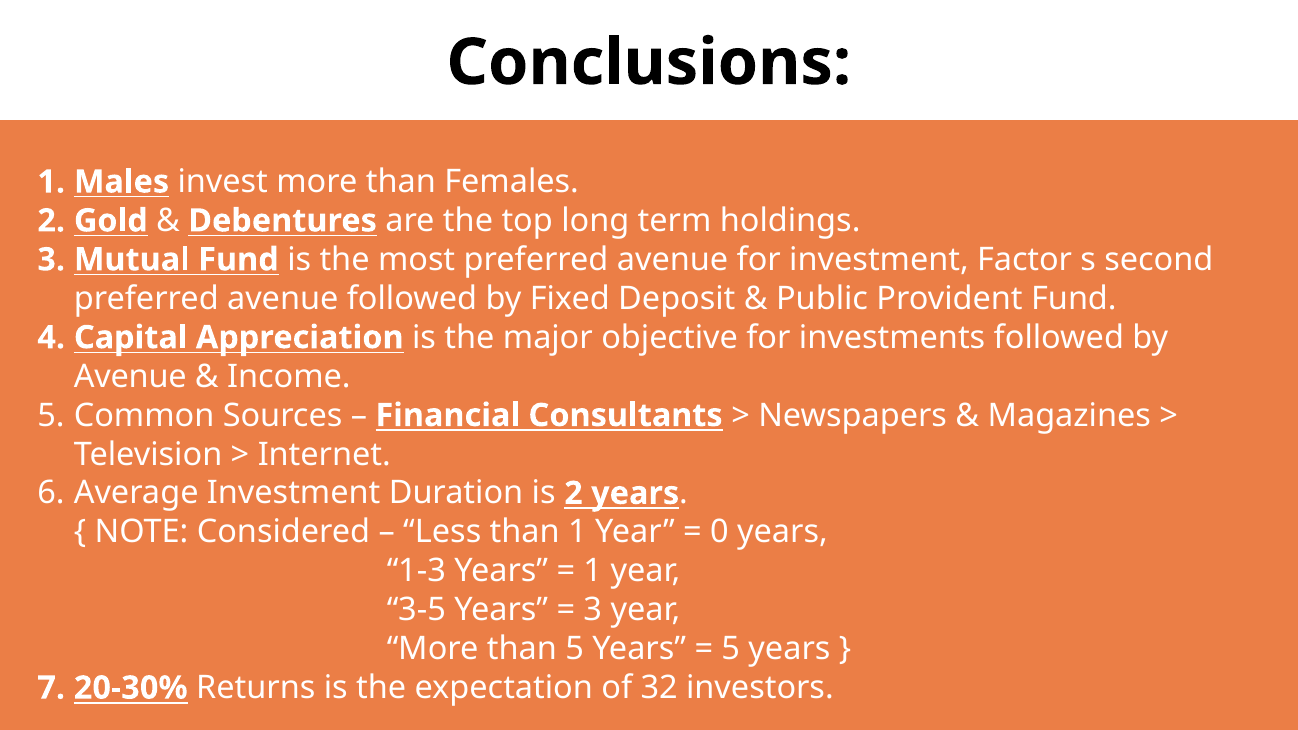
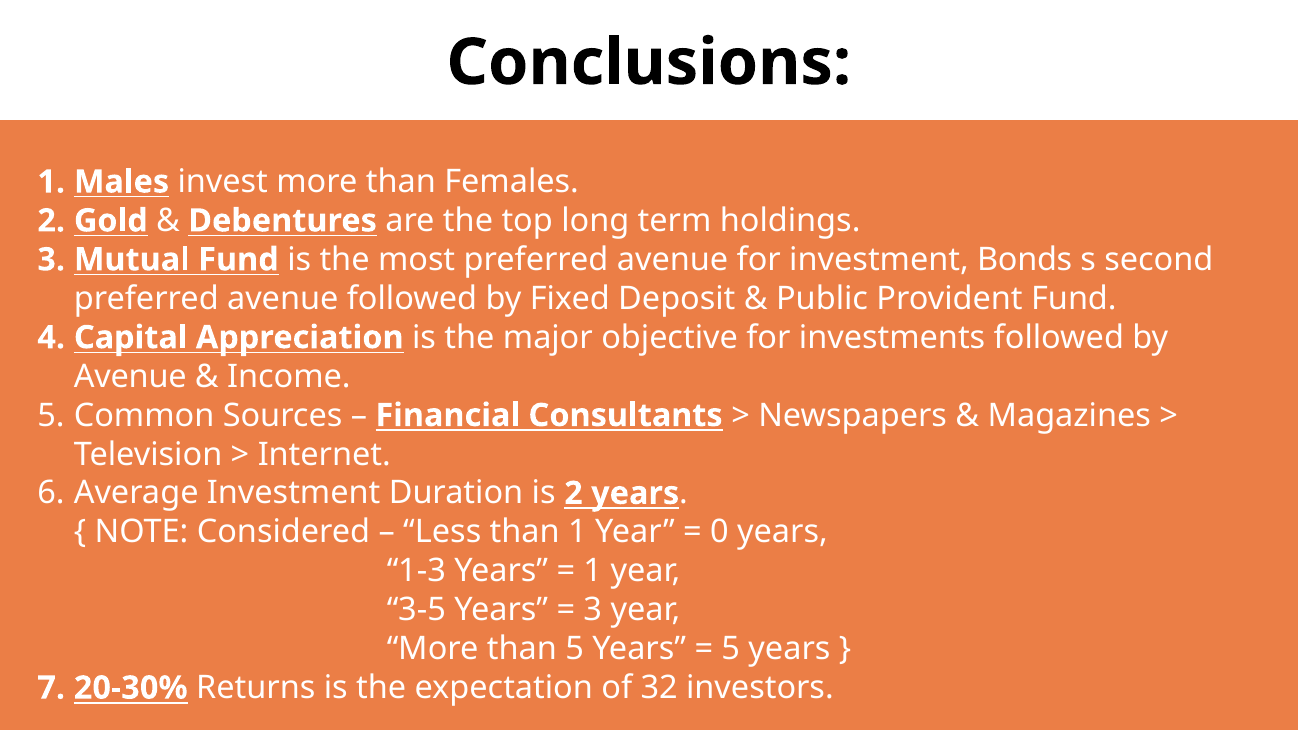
Factor: Factor -> Bonds (1025, 260)
